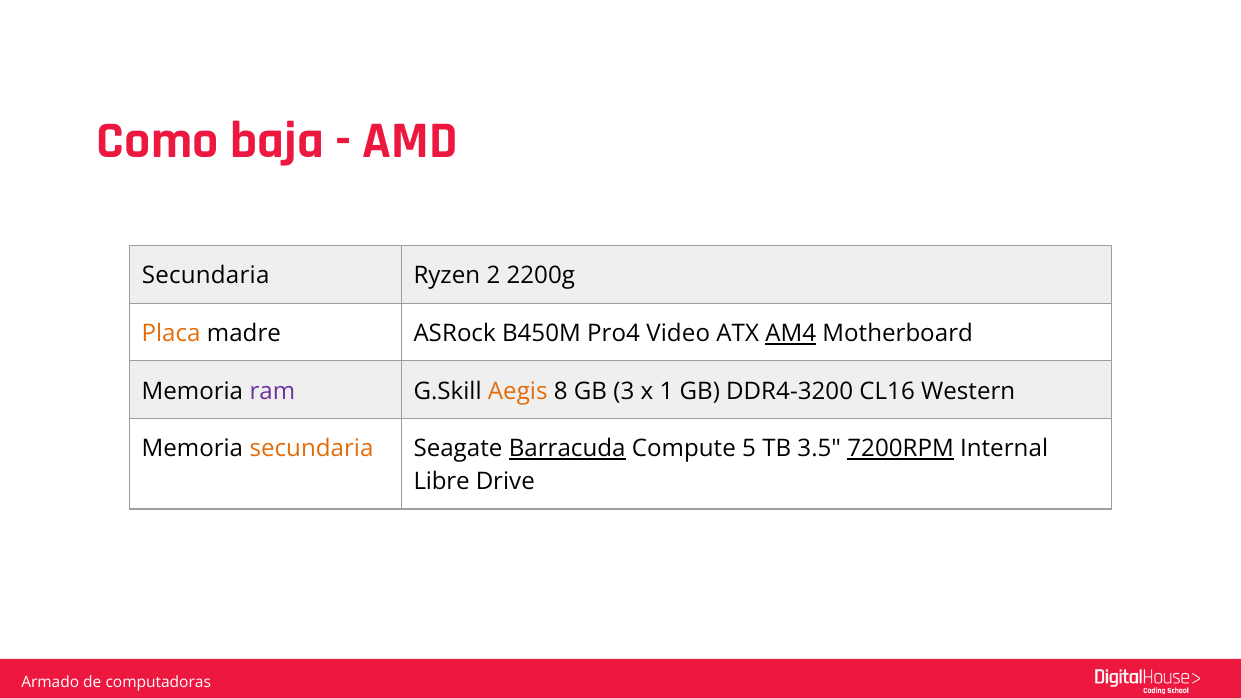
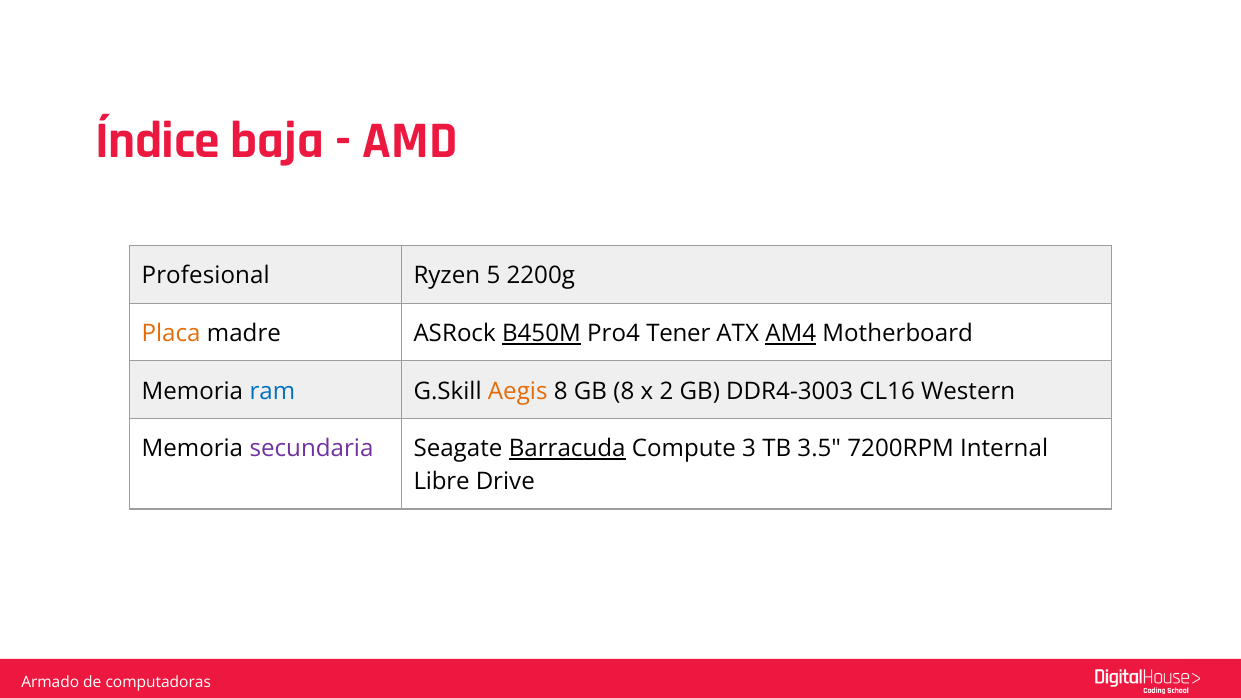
Como: Como -> Índice (158, 140)
Secundaria: Secundaria -> Profesional (206, 276)
2: 2 -> 5 (493, 276)
B450M underline: none -> present (541, 334)
Video: Video -> Tener (678, 334)
ram colour: purple -> blue (272, 391)
GB 3: 3 -> 8 (624, 391)
1: 1 -> 2 (666, 391)
DDR4-3200: DDR4-3200 -> DDR4-3003 (790, 391)
secundaria colour: orange -> purple (311, 449)
5: 5 -> 3 (749, 449)
7200RPM underline: present -> none (901, 449)
